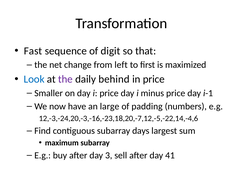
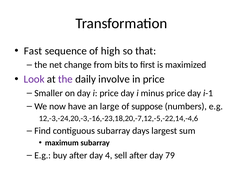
digit: digit -> high (111, 51)
left: left -> bits (121, 65)
Look colour: blue -> purple (34, 79)
behind: behind -> involve (114, 79)
padding: padding -> suppose (147, 106)
3: 3 -> 4 (109, 156)
41: 41 -> 79 (170, 156)
